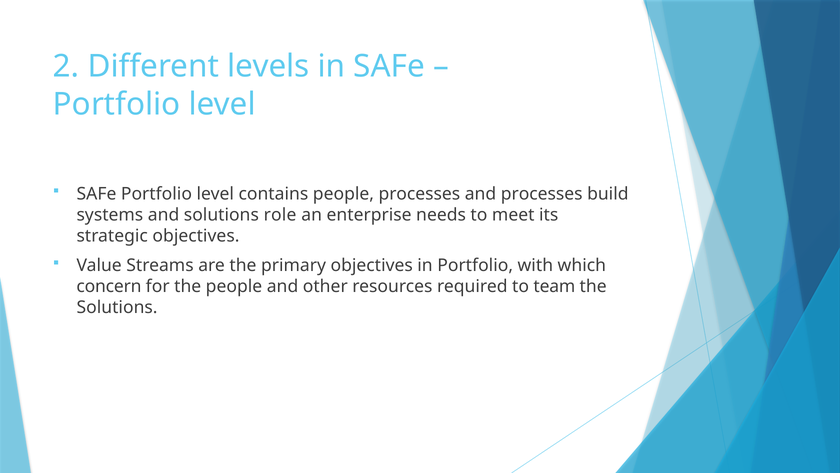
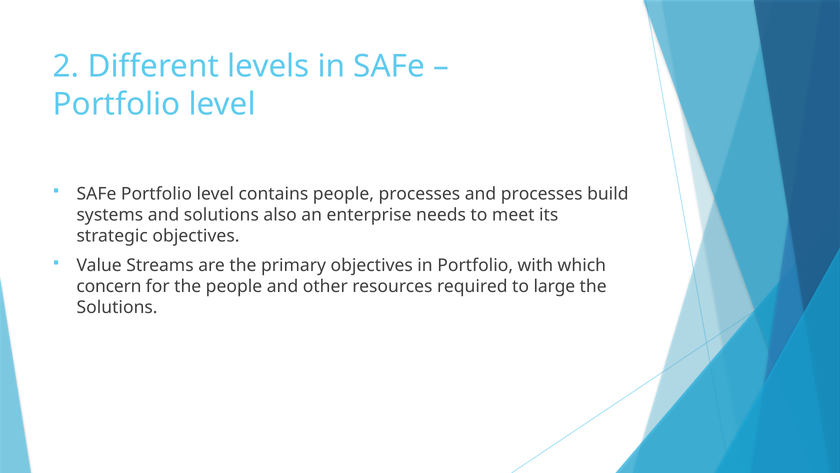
role: role -> also (280, 215)
team: team -> large (554, 286)
